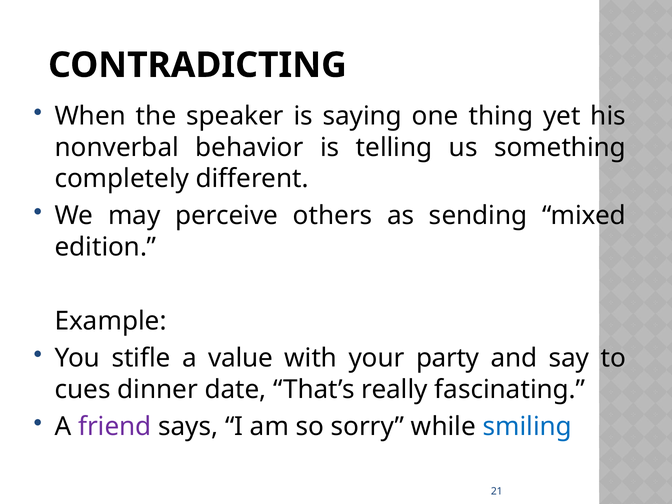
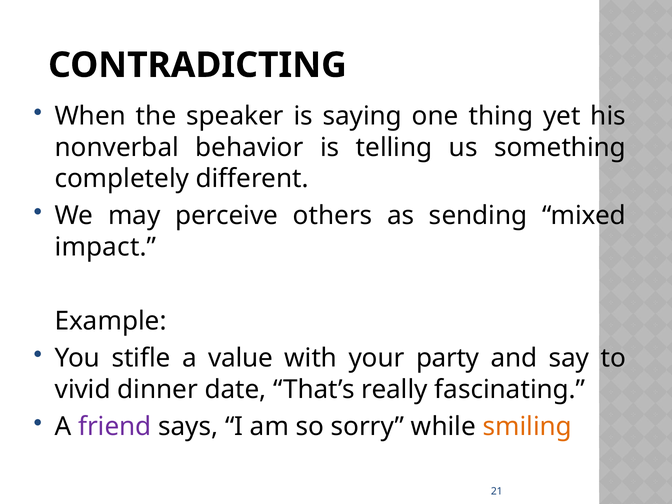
edition: edition -> impact (105, 247)
cues: cues -> vivid (83, 389)
smiling colour: blue -> orange (527, 426)
